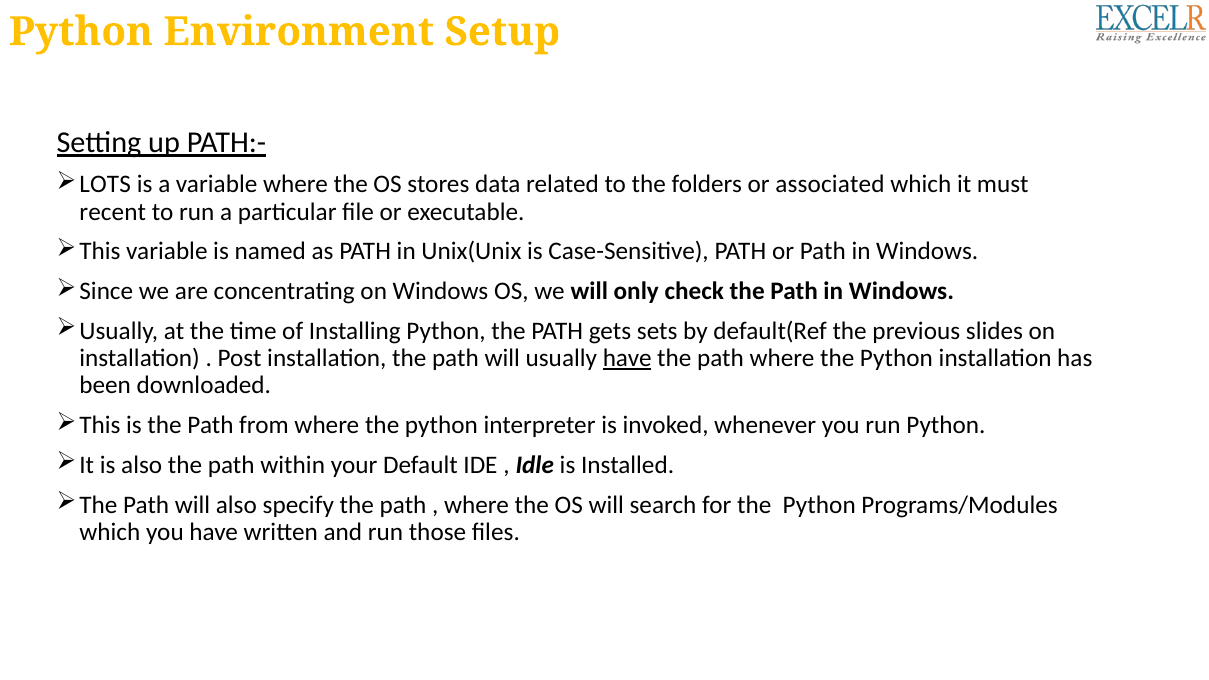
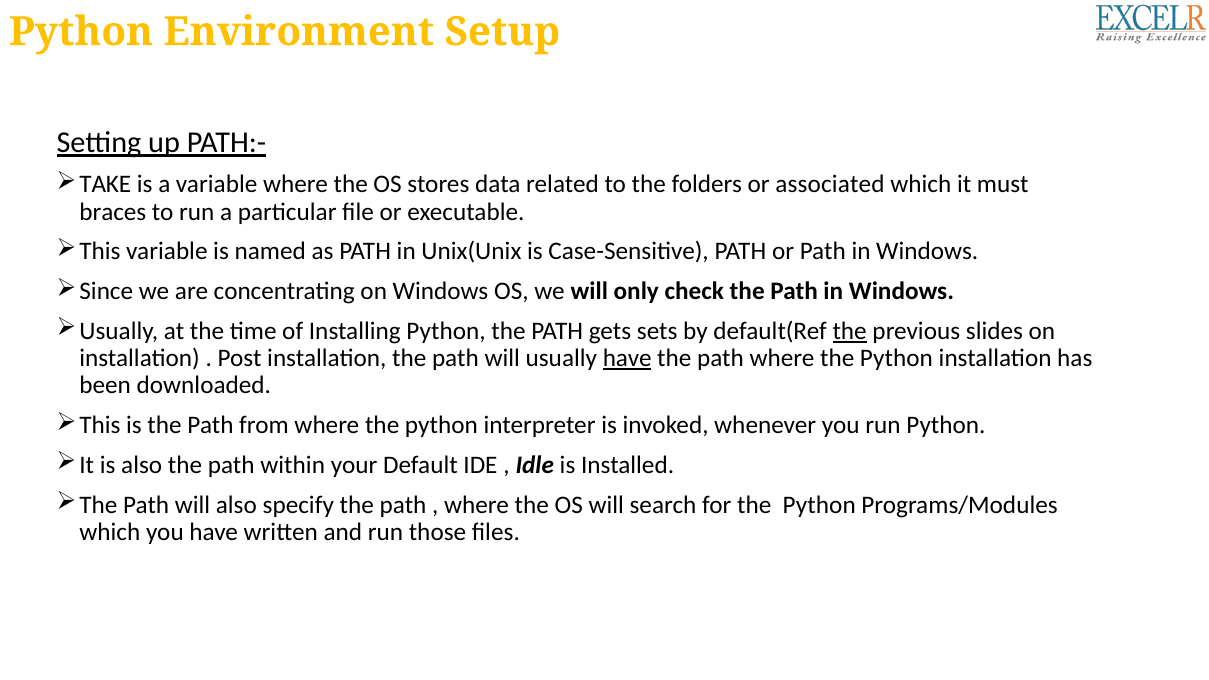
LOTS: LOTS -> TAKE (105, 185)
recent: recent -> braces (113, 212)
the underline: none -> present (850, 331)
